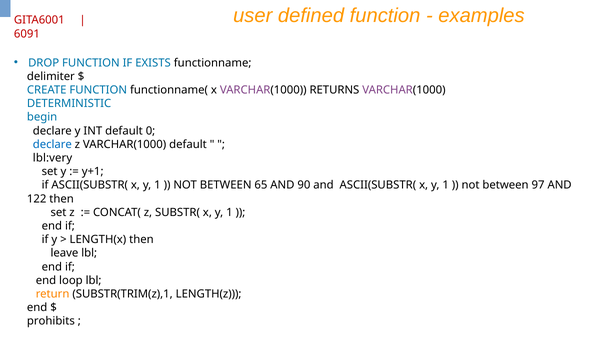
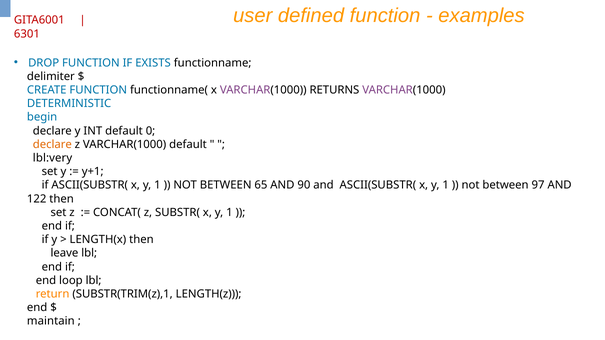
6091: 6091 -> 6301 (27, 34)
declare colour: blue -> orange (52, 145)
prohibits: prohibits -> maintain (51, 322)
